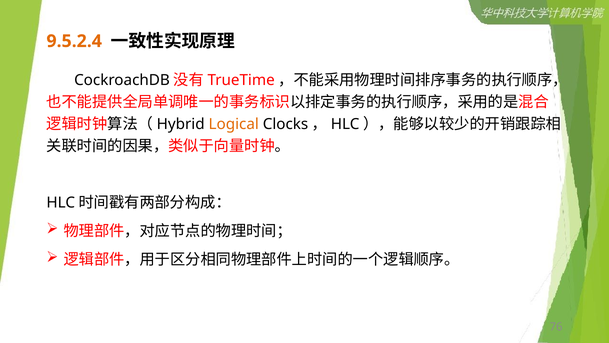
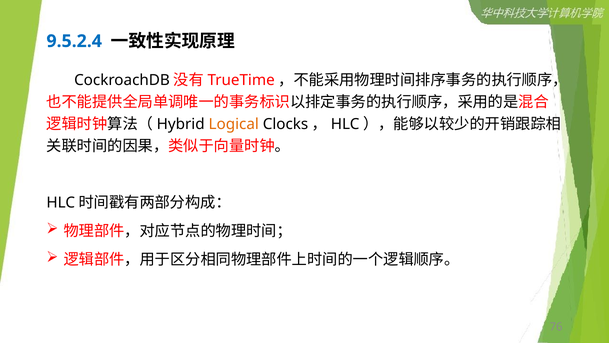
9.5.2.4 colour: orange -> blue (74, 41)
